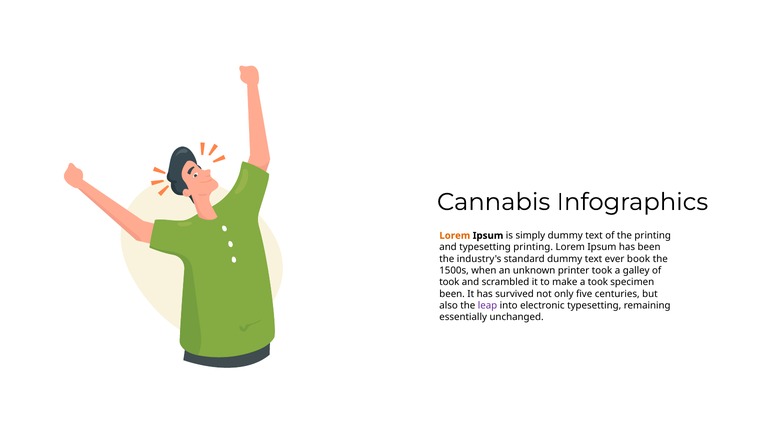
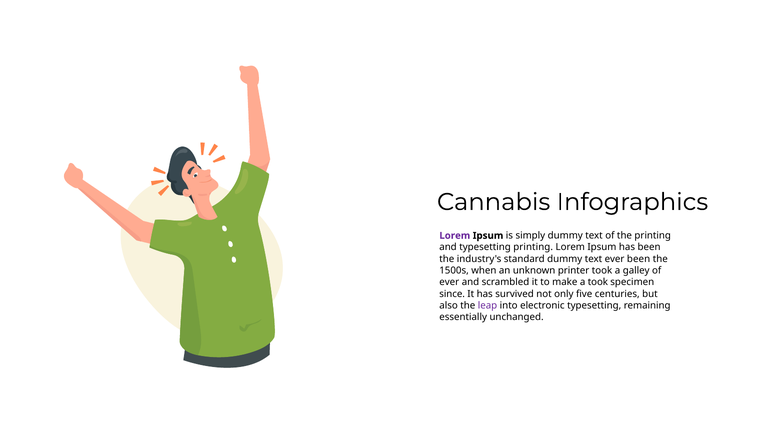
Lorem colour: orange -> purple (455, 236)
ever book: book -> been (639, 259)
took: took -> ever (449, 282)
been: been -> since (452, 294)
